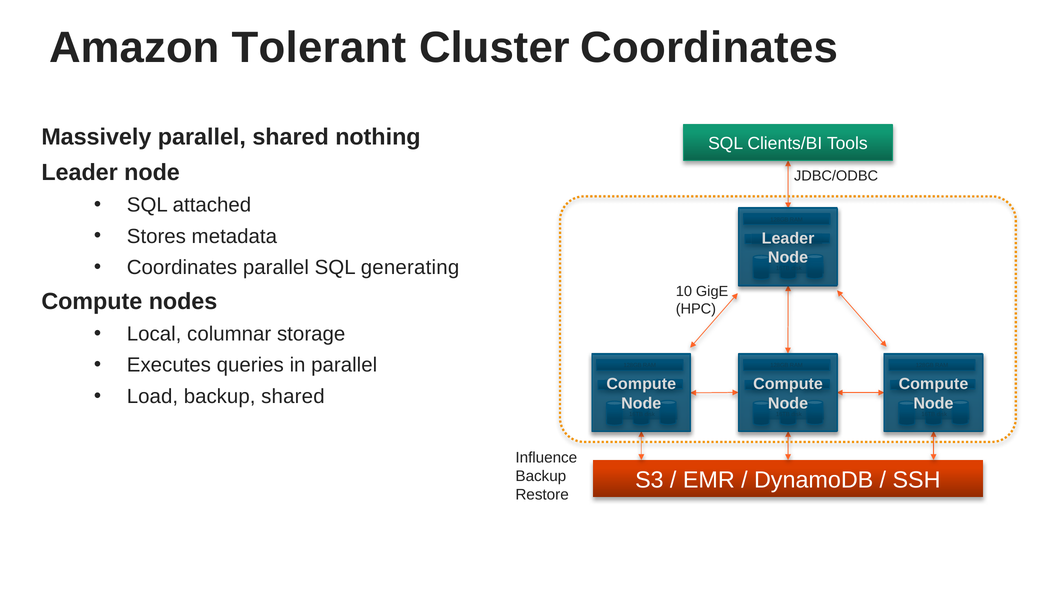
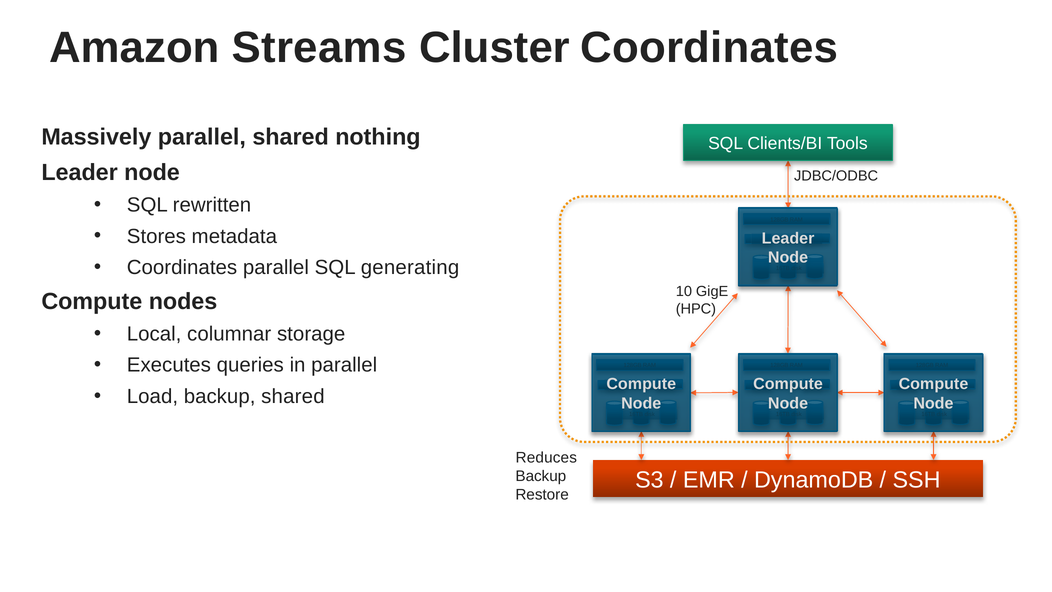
Tolerant: Tolerant -> Streams (319, 48)
attached: attached -> rewritten (212, 205)
Influence: Influence -> Reduces (546, 457)
